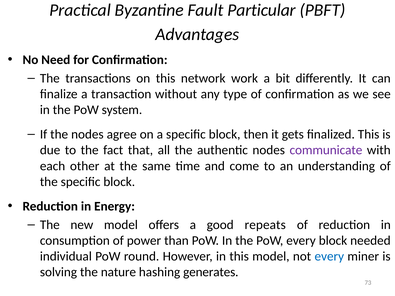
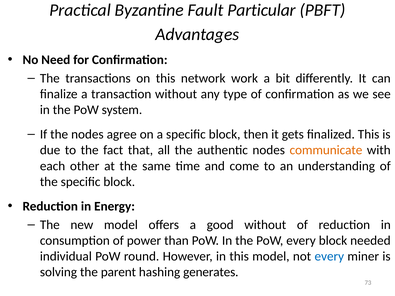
communicate colour: purple -> orange (326, 150)
good repeats: repeats -> without (265, 225)
nature: nature -> parent (118, 272)
